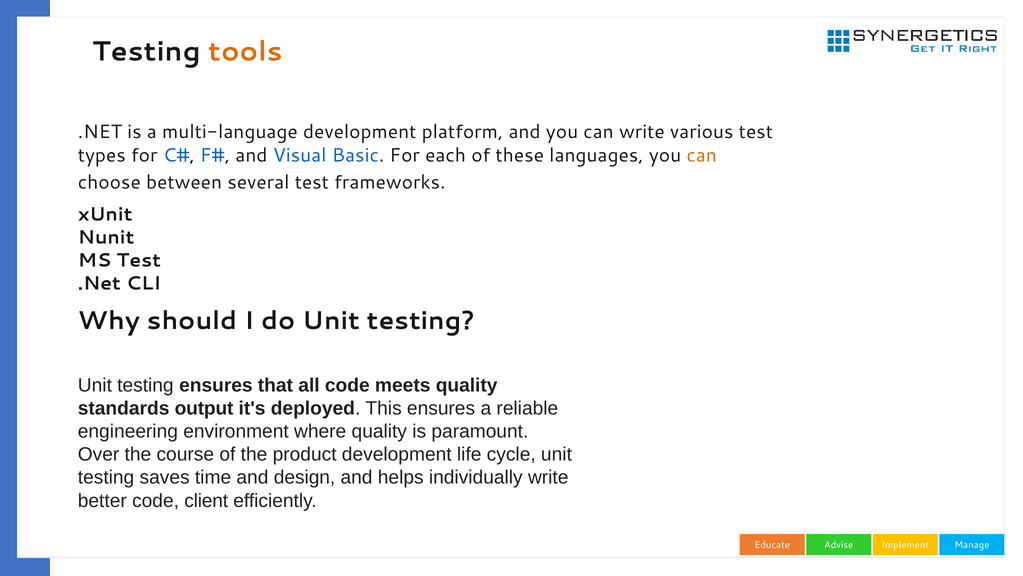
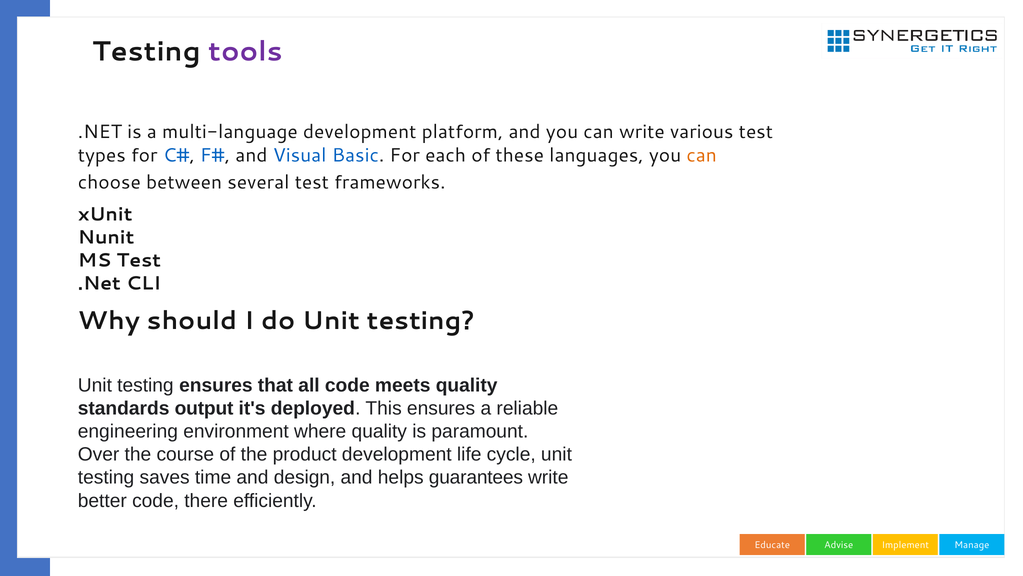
tools colour: orange -> purple (246, 52)
individually: individually -> guarantees (476, 477)
client: client -> there (206, 500)
